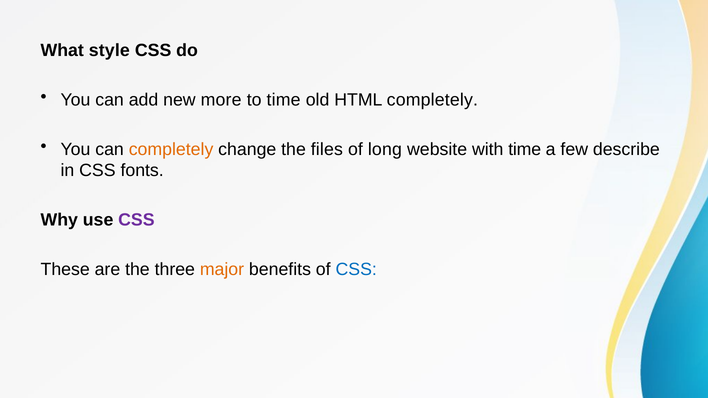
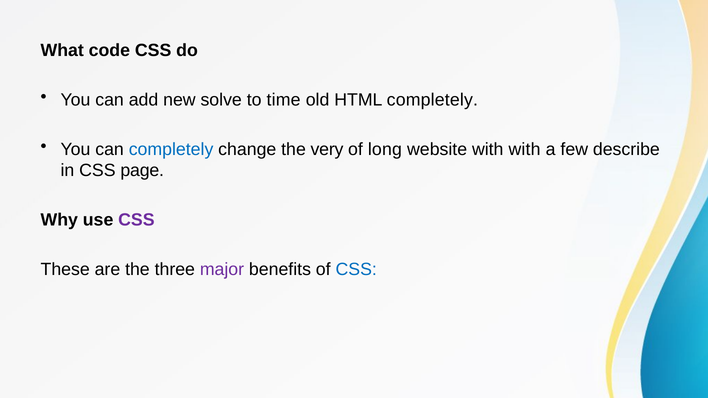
style: style -> code (109, 50)
more: more -> solve (221, 100)
completely colour: orange -> blue (171, 149)
files: files -> very (327, 149)
with time: time -> with (525, 149)
fonts: fonts -> page (142, 171)
major colour: orange -> purple (222, 270)
